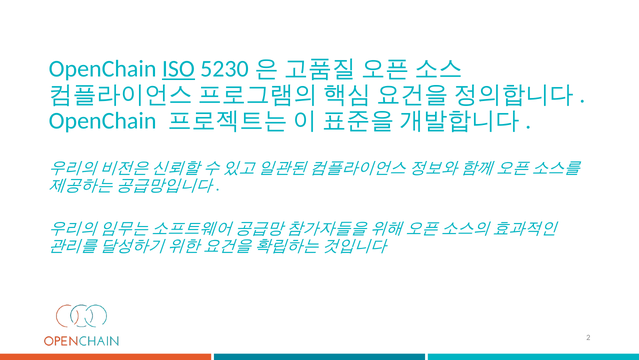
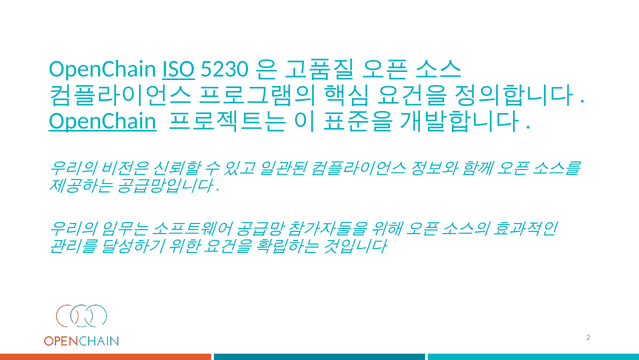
OpenChain underline: none -> present (103, 120)
